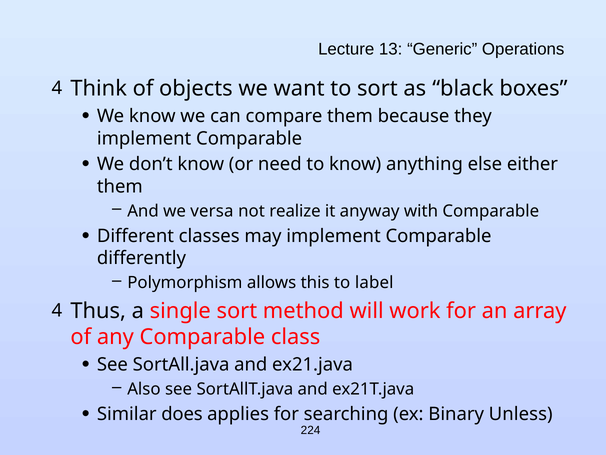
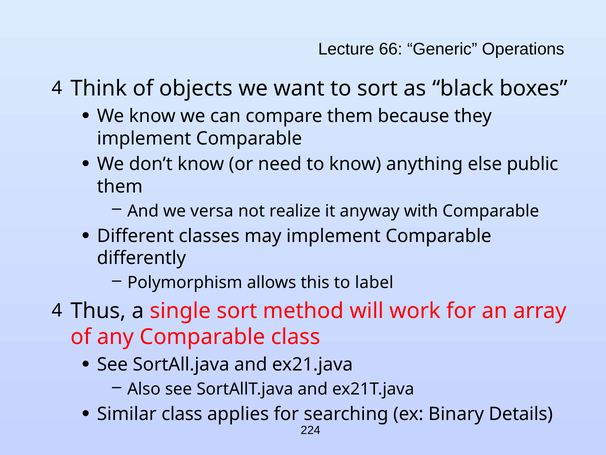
13: 13 -> 66 (391, 49)
either: either -> public (533, 164)
Similar does: does -> class (182, 414)
Unless: Unless -> Details (521, 414)
